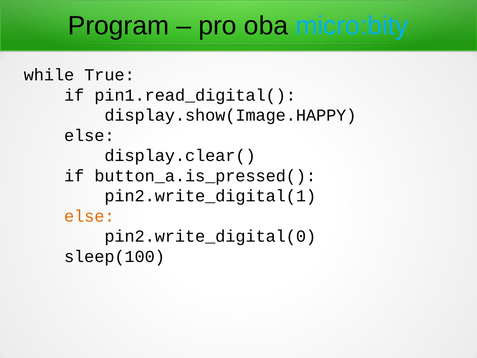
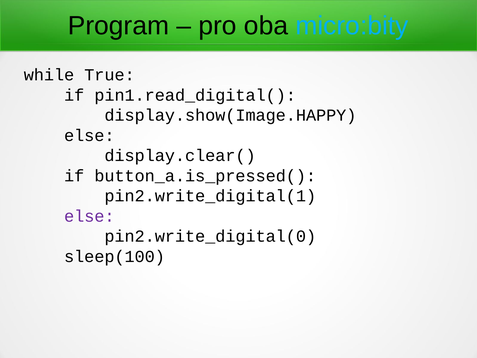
else colour: orange -> purple (89, 216)
